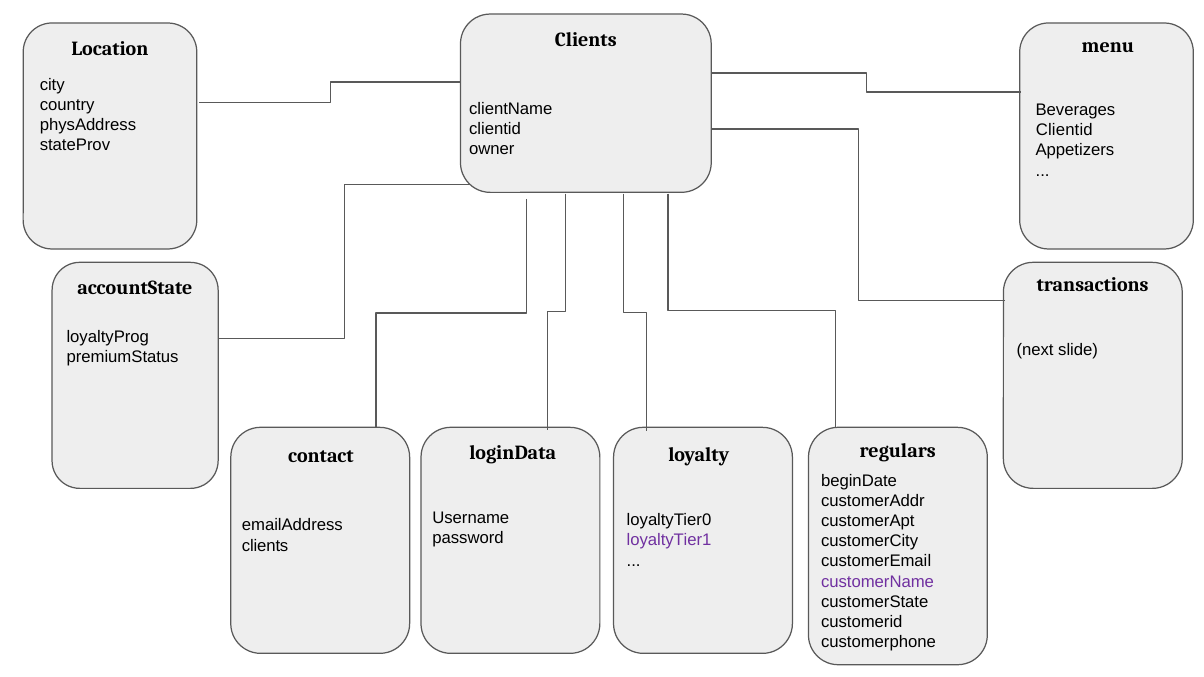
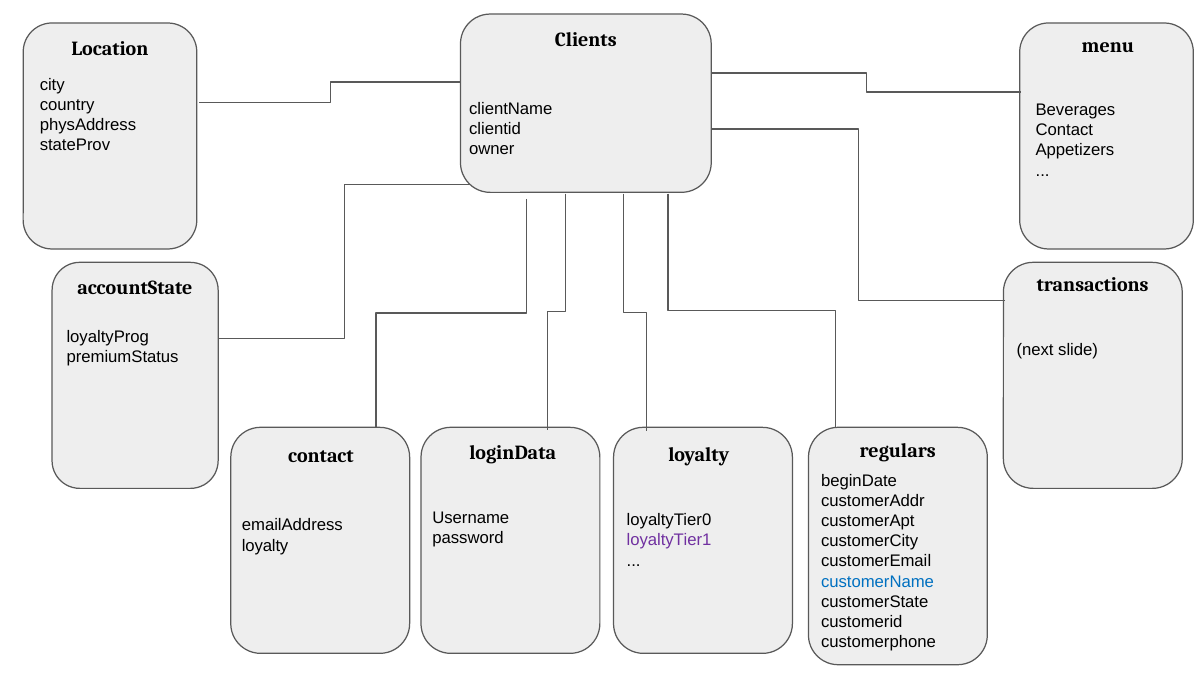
Clientid: Clientid -> Contact (1064, 130)
clients: clients -> loyalty (265, 546)
customerName colour: purple -> blue (878, 582)
